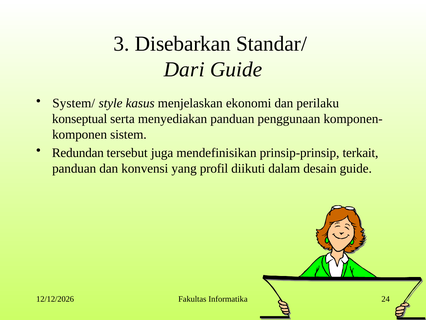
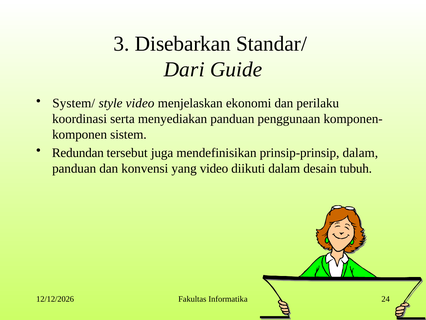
style kasus: kasus -> video (140, 103)
konseptual: konseptual -> koordinasi (80, 119)
prinsip-prinsip terkait: terkait -> dalam (360, 153)
yang profil: profil -> video (214, 168)
desain guide: guide -> tubuh (356, 168)
